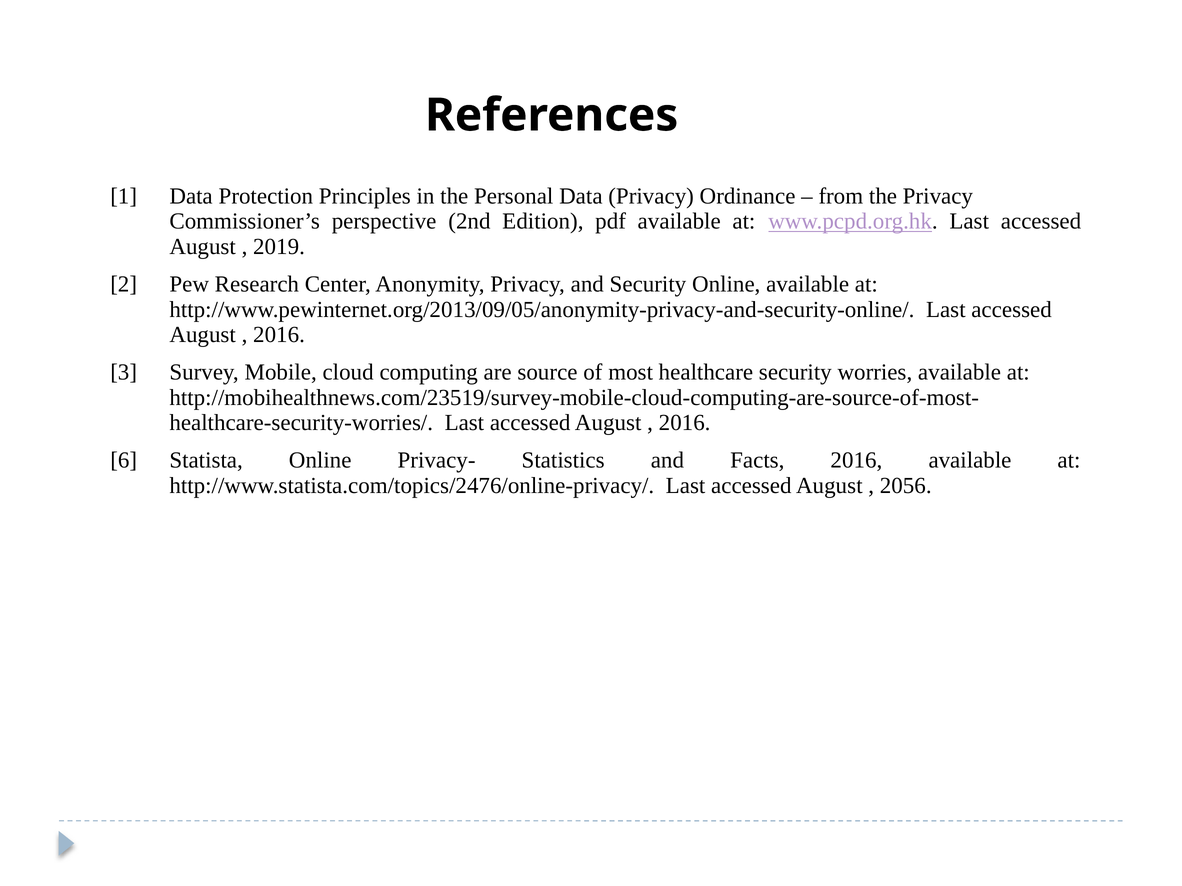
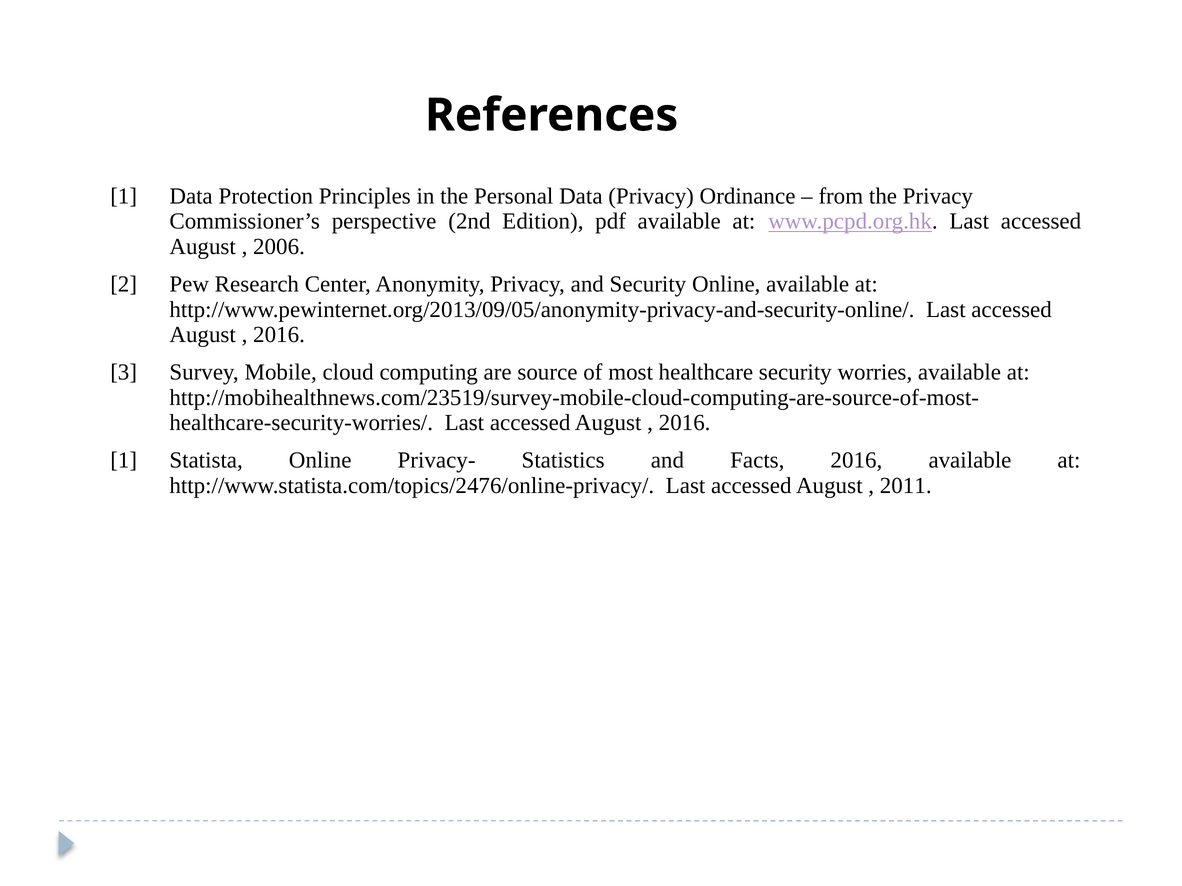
2019: 2019 -> 2006 (279, 247)
6: 6 -> 1 (124, 460)
2056: 2056 -> 2011 (906, 486)
